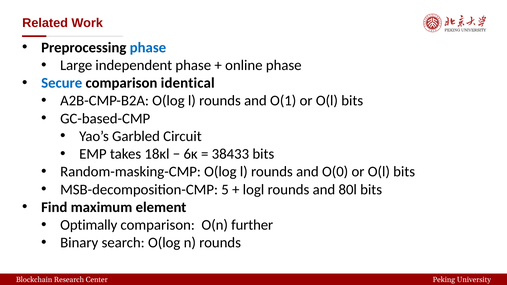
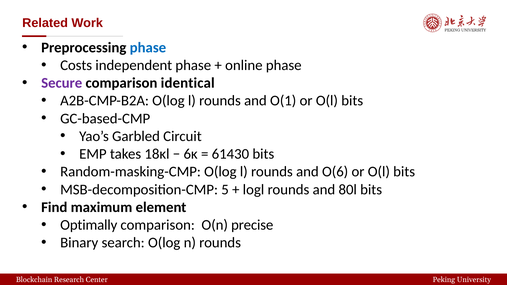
Large: Large -> Costs (76, 65)
Secure colour: blue -> purple (62, 83)
38433: 38433 -> 61430 (230, 154)
O(0: O(0 -> O(6 (335, 172)
further: further -> precise (252, 225)
